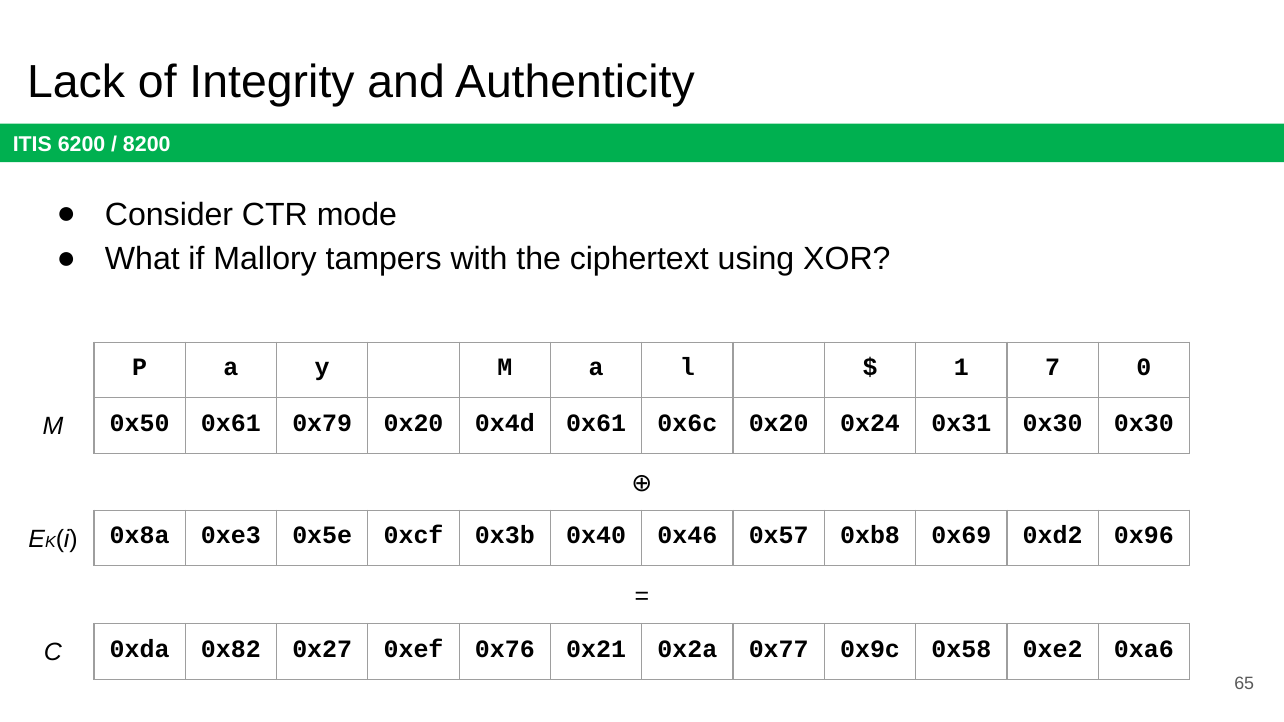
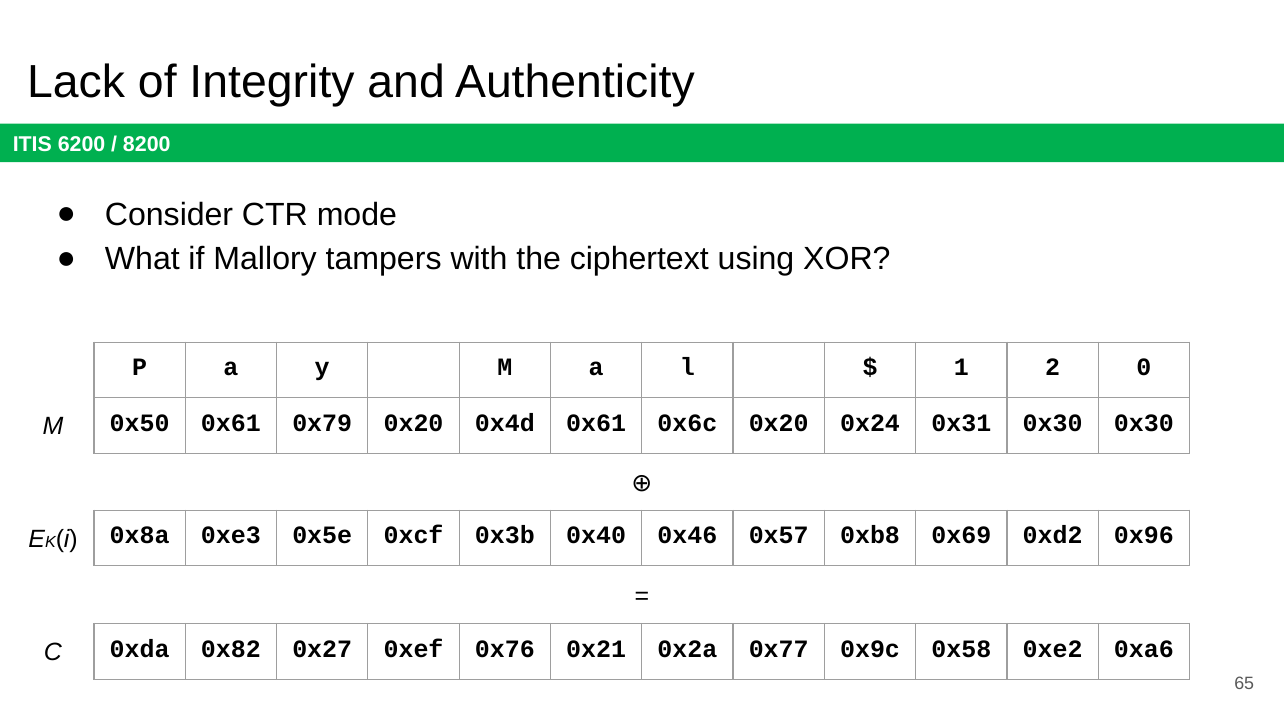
7: 7 -> 2 (1053, 368)
